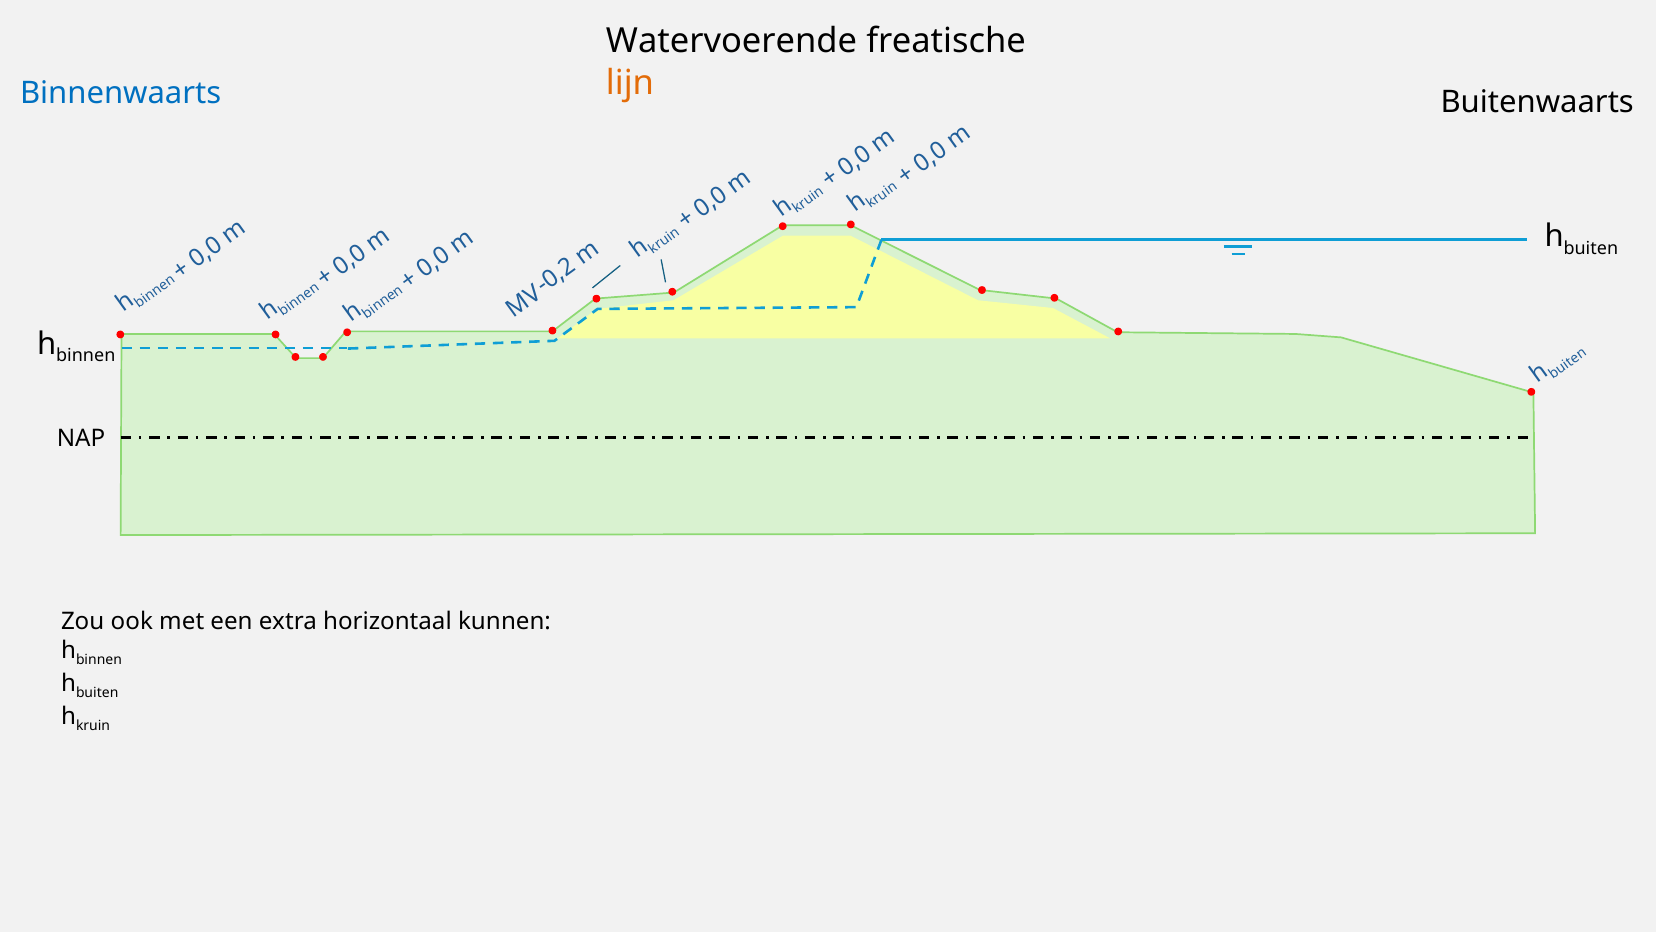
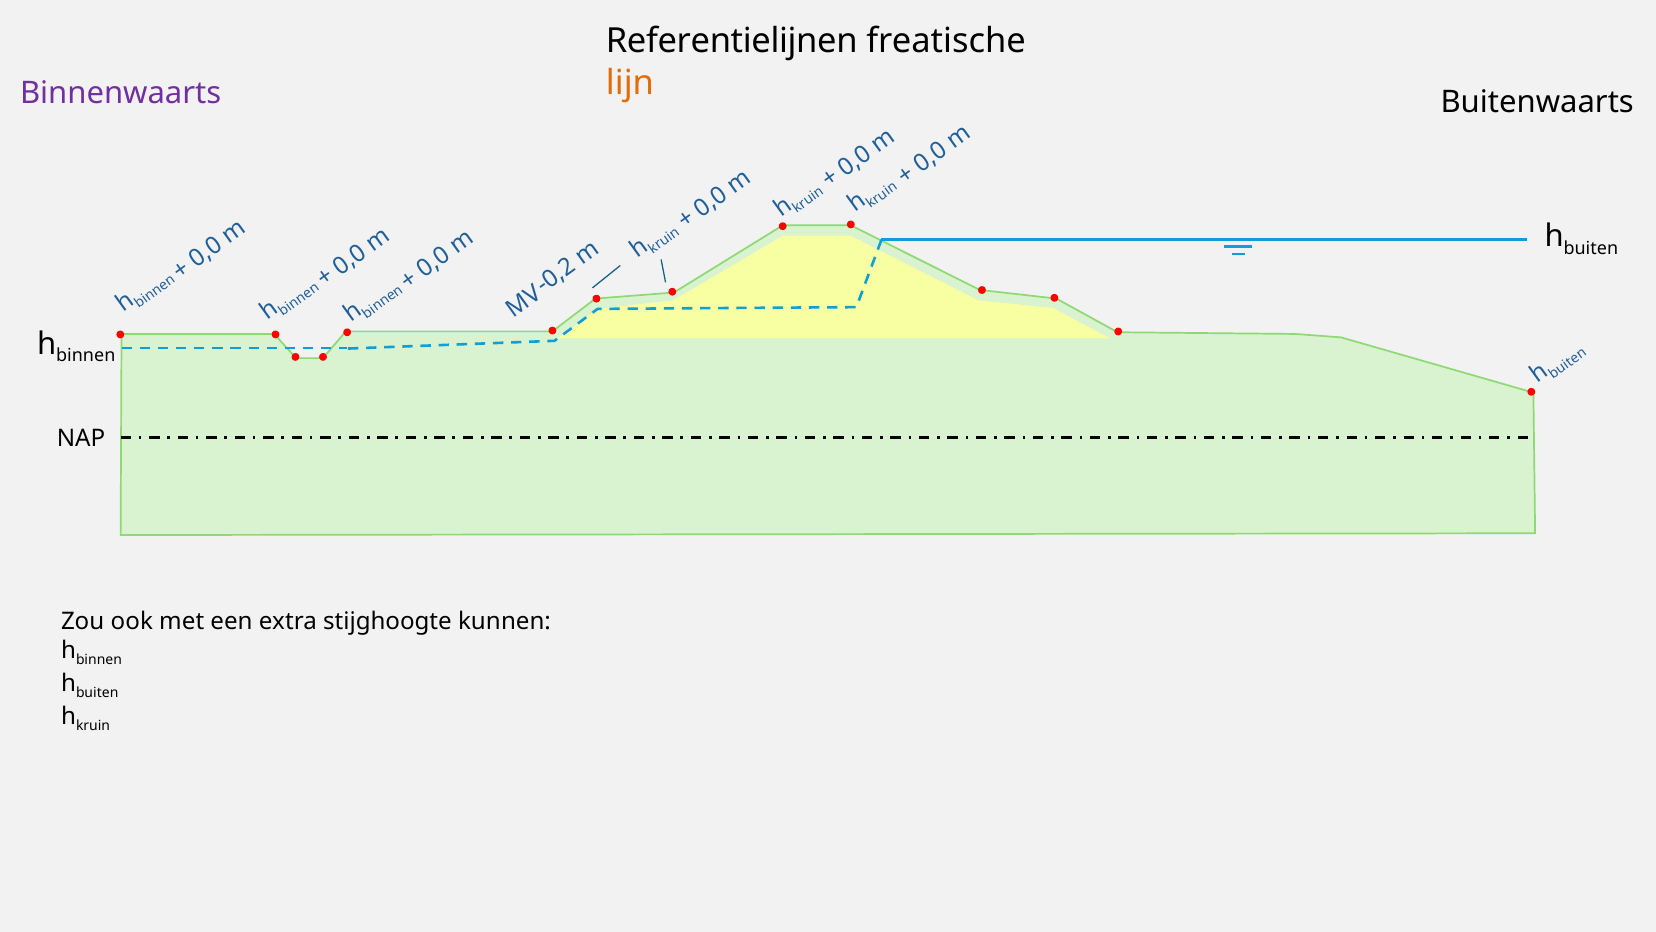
Watervoerende: Watervoerende -> Referentielijnen (732, 41)
Binnenwaarts colour: blue -> purple (121, 93)
horizontaal: horizontaal -> stijghoogte (387, 622)
